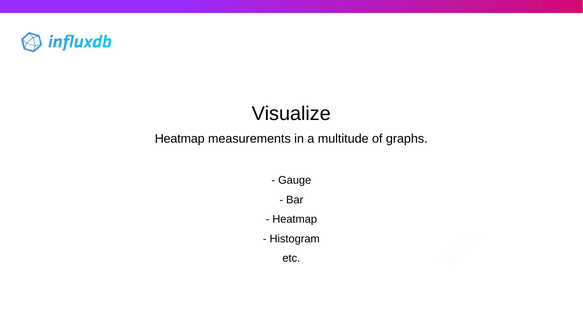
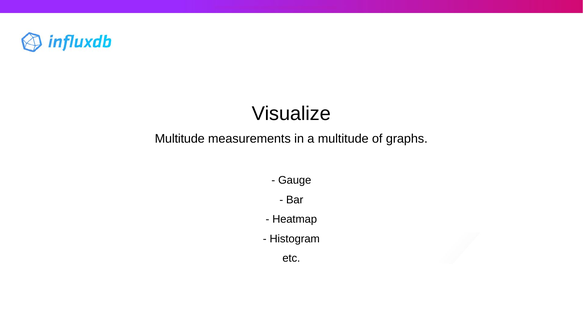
Heatmap: Heatmap -> Multitude (180, 139)
